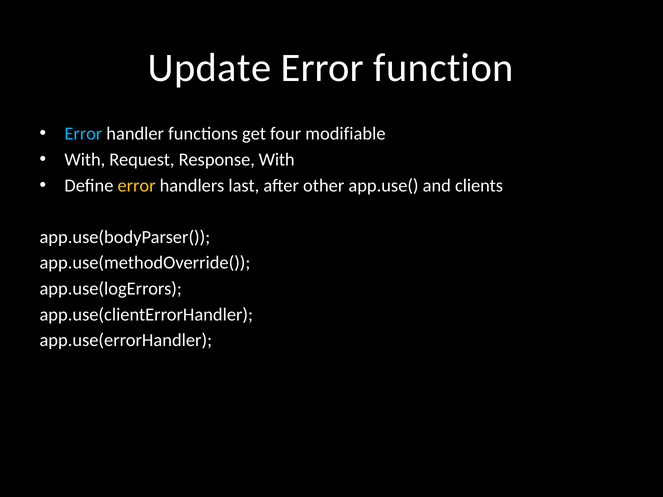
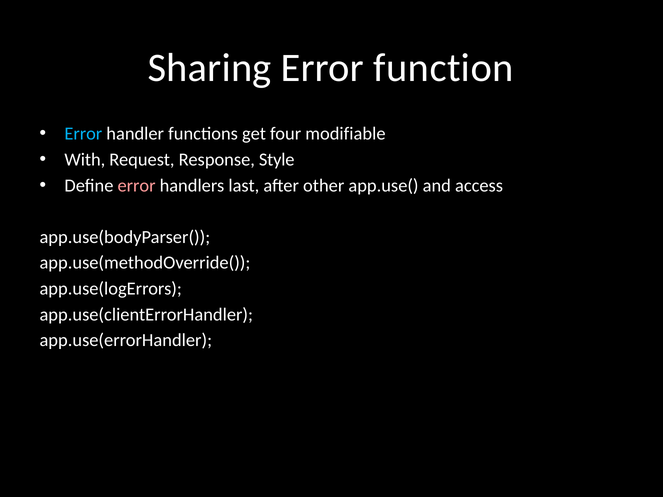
Update: Update -> Sharing (210, 68)
Response With: With -> Style (277, 160)
error colour: yellow -> pink (137, 186)
clients: clients -> access (479, 186)
